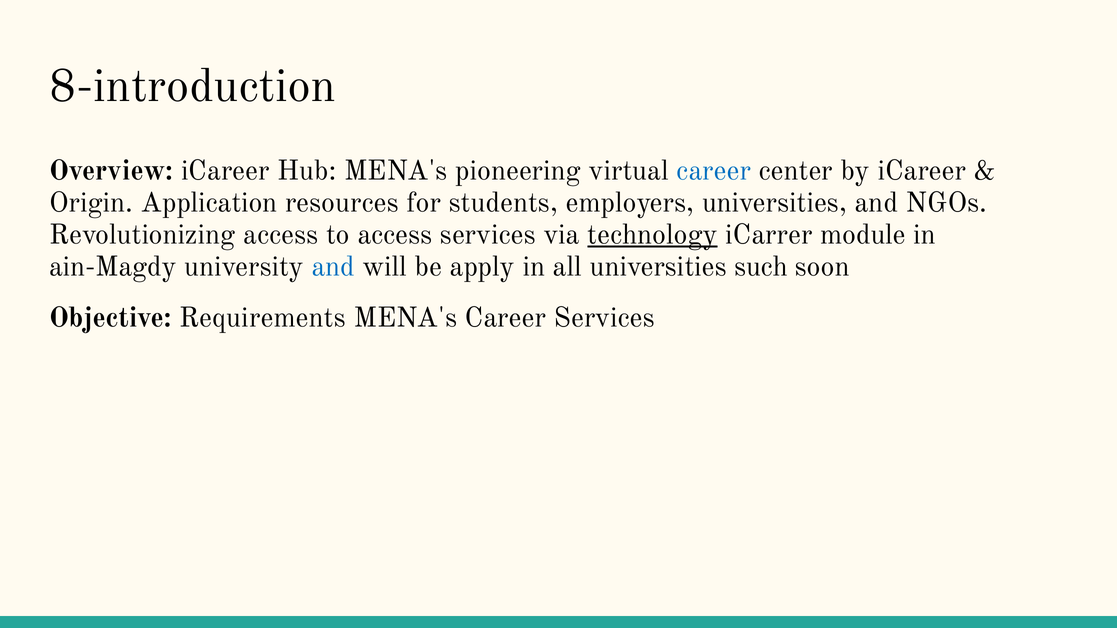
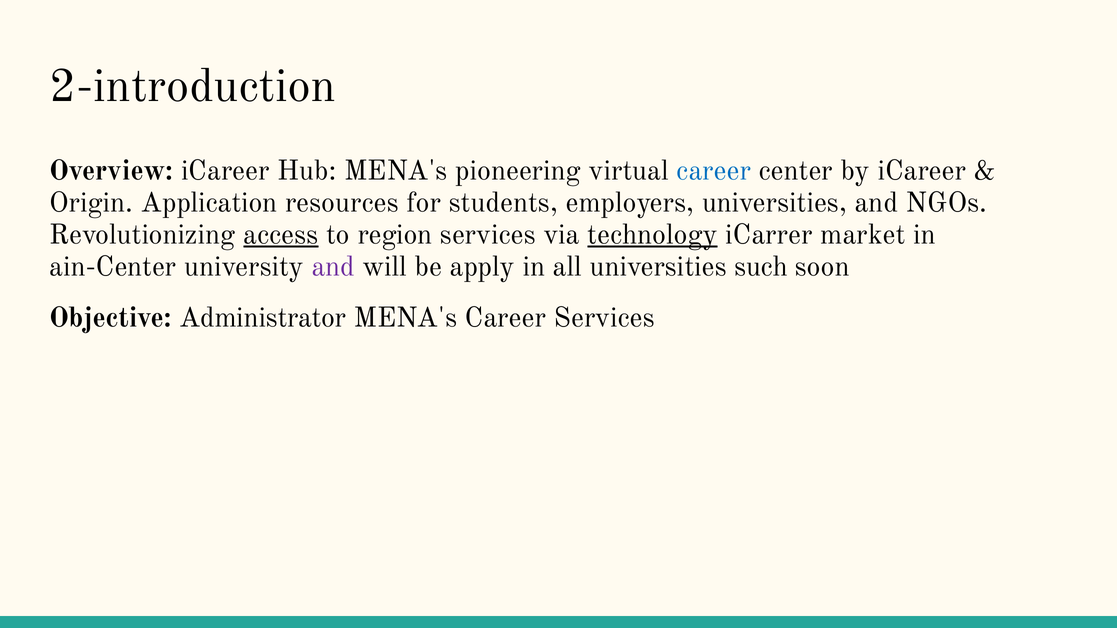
8-introduction: 8-introduction -> 2-introduction (193, 86)
access underline: none -> present (281, 235)
to access: access -> region (395, 235)
module: module -> market (863, 235)
ain-Magdy: ain-Magdy -> ain-Center (113, 267)
and colour: blue -> purple (333, 267)
Requirements: Requirements -> Administrator (263, 317)
